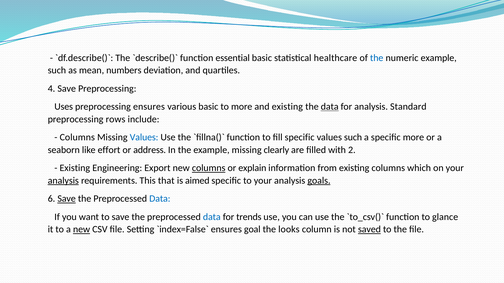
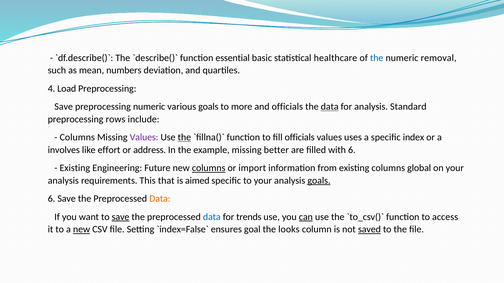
numeric example: example -> removal (439, 58)
4 Save: Save -> Load (67, 89)
Uses: Uses -> Save (64, 107)
preprocessing ensures: ensures -> numeric (149, 107)
various basic: basic -> goals (208, 107)
and existing: existing -> officials (287, 107)
Values colour: blue -> purple (144, 138)
the underline: none -> present (184, 138)
fill specific: specific -> officials (300, 138)
values such: such -> uses (353, 138)
specific more: more -> index (414, 138)
seaborn: seaborn -> involves (64, 150)
clearly: clearly -> better (276, 150)
with 2: 2 -> 6 (352, 150)
Export: Export -> Future (157, 168)
explain: explain -> import (252, 168)
which: which -> global (419, 168)
analysis underline: present -> none (63, 181)
Save underline: present -> none (67, 199)
Data colour: blue -> orange (160, 199)
save underline: none -> present (121, 217)
can underline: none -> present (306, 217)
glance: glance -> access (445, 217)
